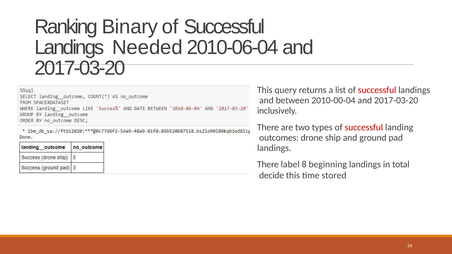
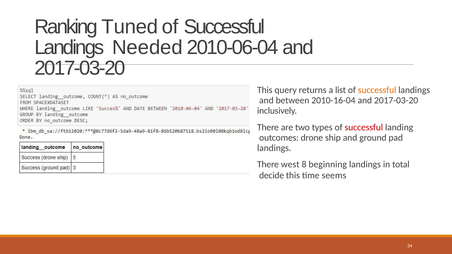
Binary: Binary -> Tuned (130, 27)
successful colour: red -> orange (377, 90)
2010-00-04: 2010-00-04 -> 2010-16-04 (333, 100)
label: label -> west (290, 165)
stored: stored -> seems (334, 176)
